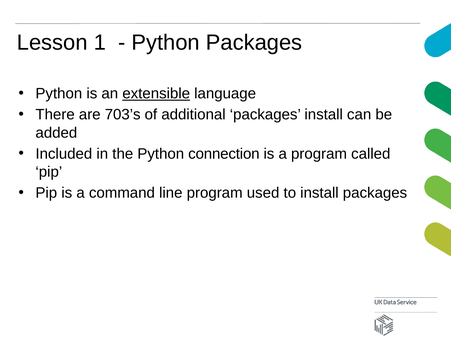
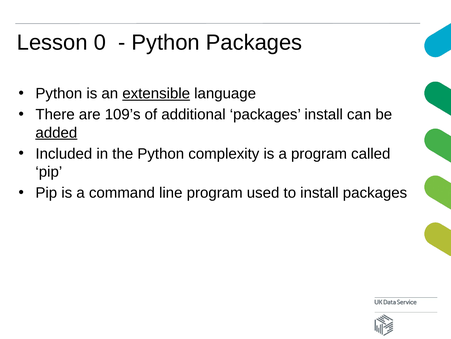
1: 1 -> 0 (100, 43)
703’s: 703’s -> 109’s (123, 114)
added underline: none -> present (56, 132)
connection: connection -> complexity (224, 154)
